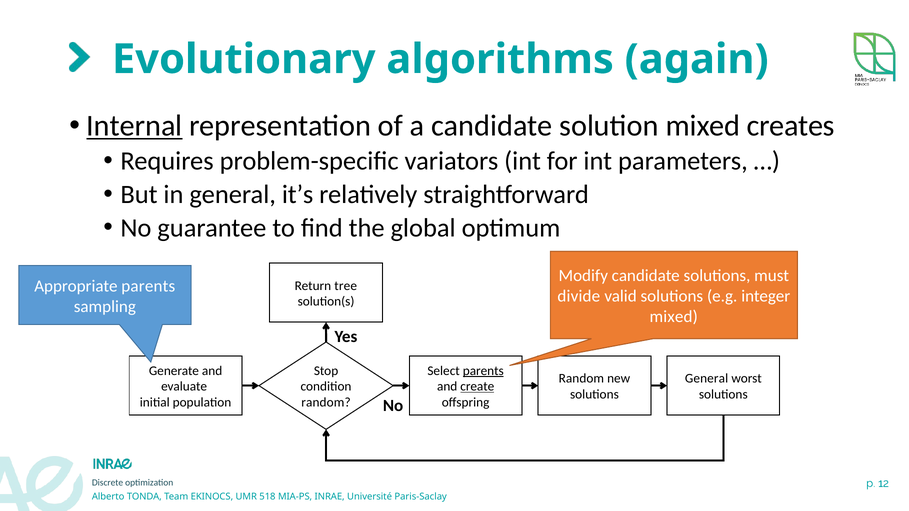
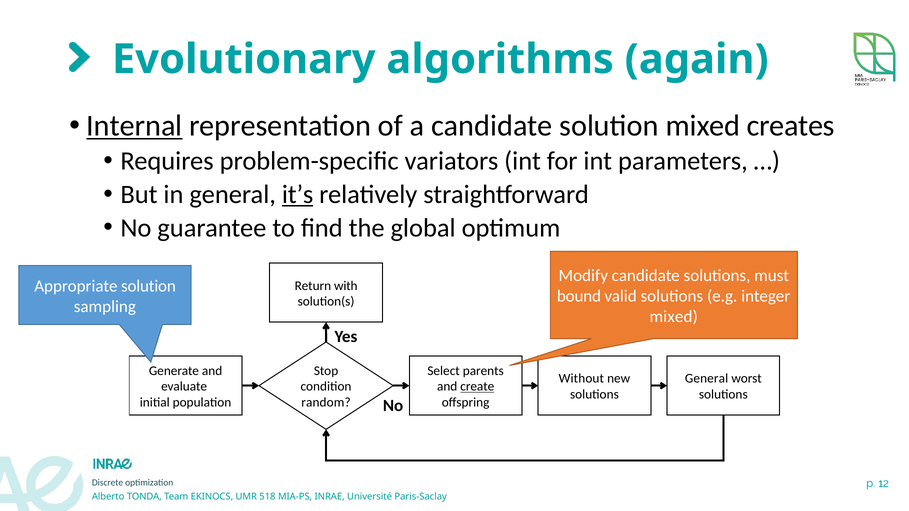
it’s underline: none -> present (298, 195)
Appropriate parents: parents -> solution (148, 286)
tree: tree -> with (346, 286)
divide: divide -> bound (579, 296)
parents underline: present -> none (483, 371)
Random: Random -> Without (581, 379)
